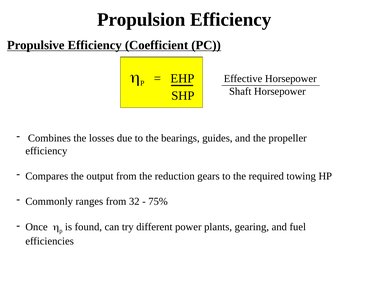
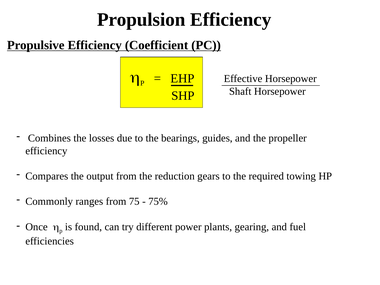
32: 32 -> 75 (134, 201)
